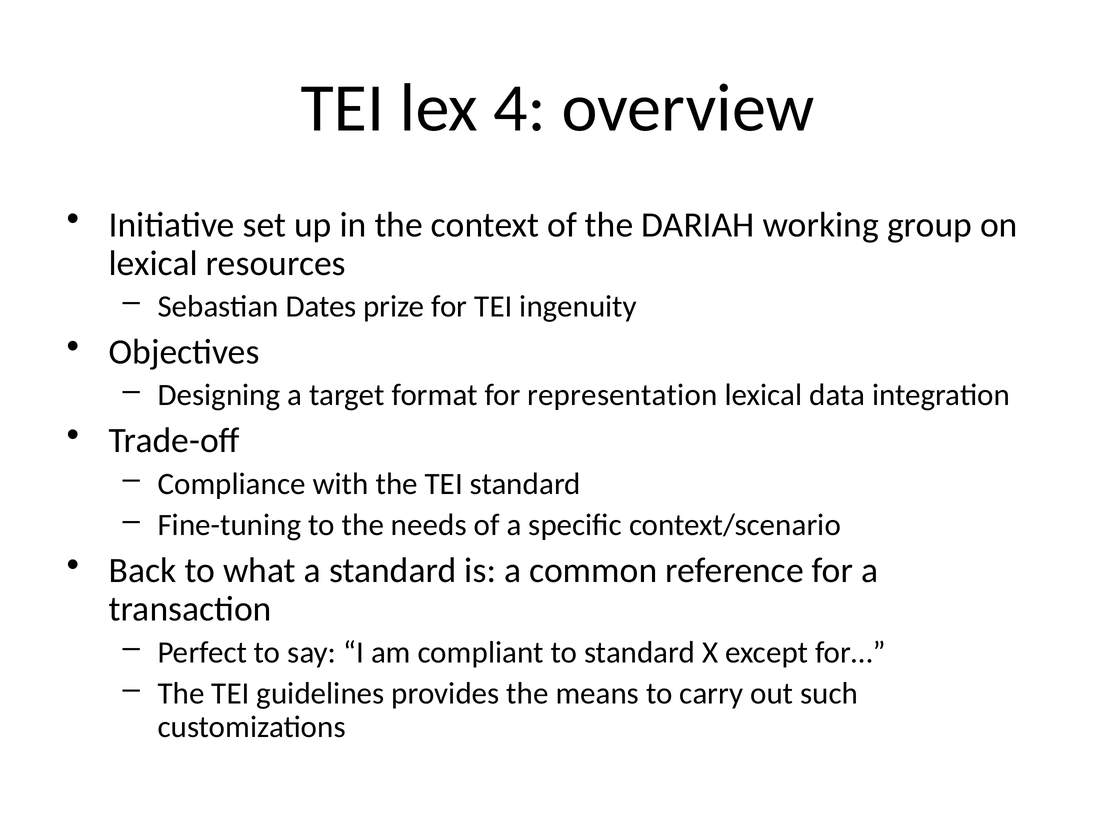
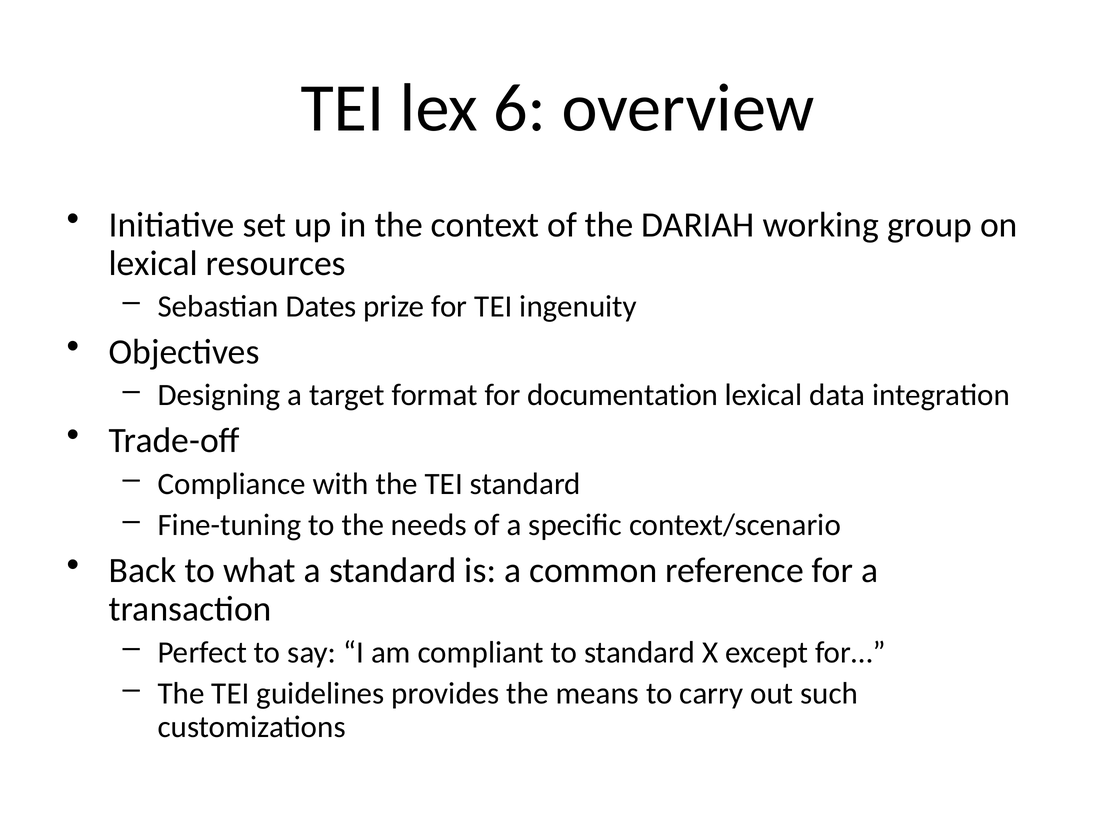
4: 4 -> 6 (520, 108)
representation: representation -> documentation (623, 395)
